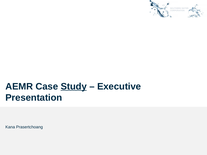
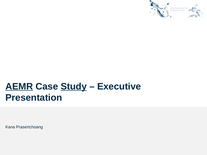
AEMR underline: none -> present (19, 87)
